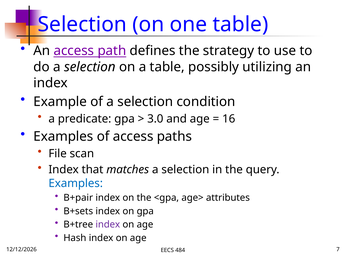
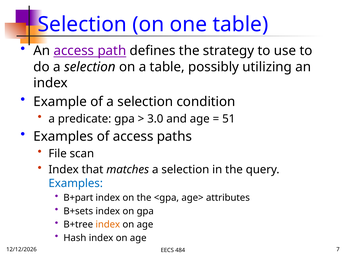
16: 16 -> 51 (229, 118)
B+pair: B+pair -> B+part (78, 197)
index colour: purple -> orange (108, 224)
